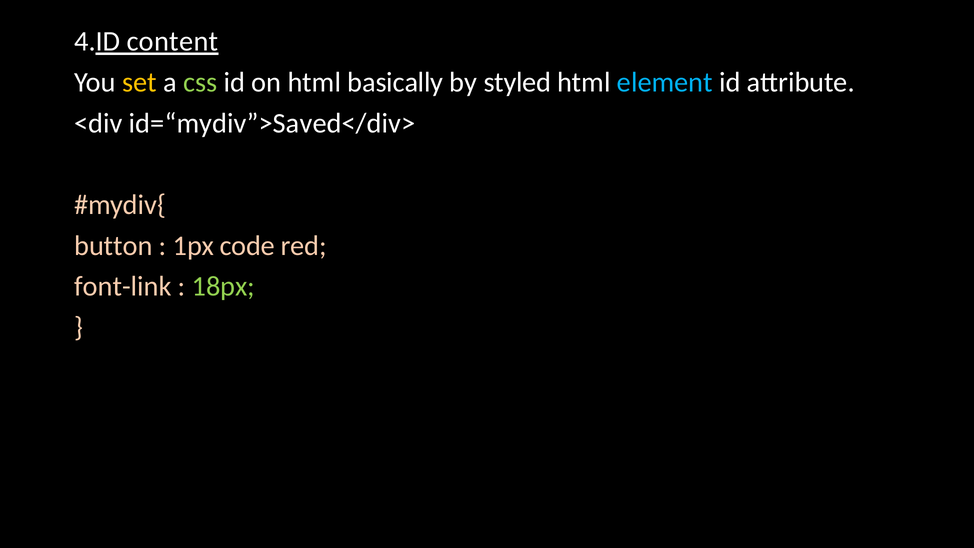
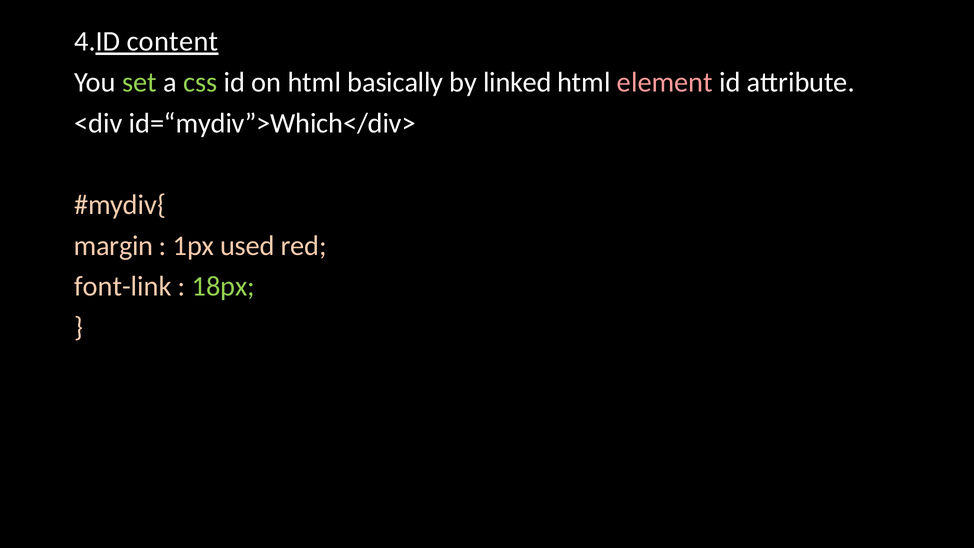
set colour: yellow -> light green (139, 82)
styled: styled -> linked (517, 82)
element colour: light blue -> pink (665, 82)
id=“mydiv”>Saved</div>: id=“mydiv”>Saved</div> -> id=“mydiv”>Which</div> (272, 123)
button: button -> margin (113, 246)
code: code -> used (247, 246)
